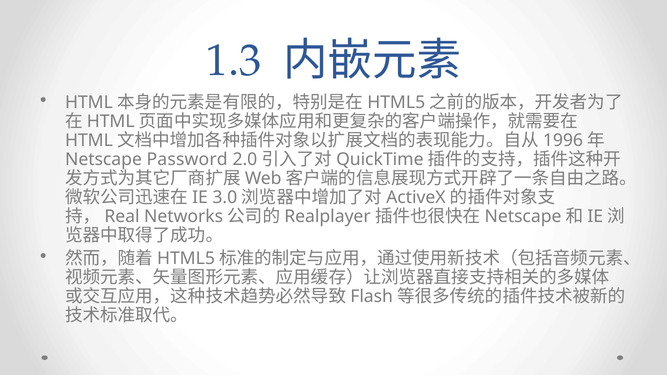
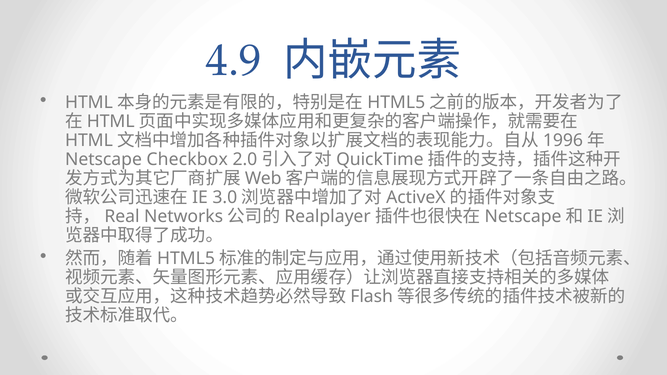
1.3: 1.3 -> 4.9 (234, 61)
Password: Password -> Checkbox (187, 160)
